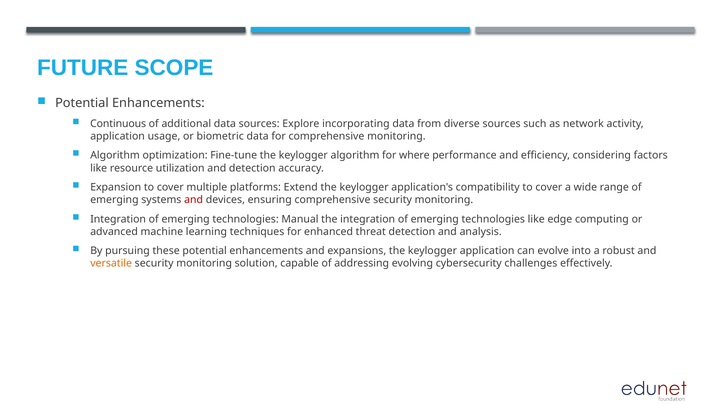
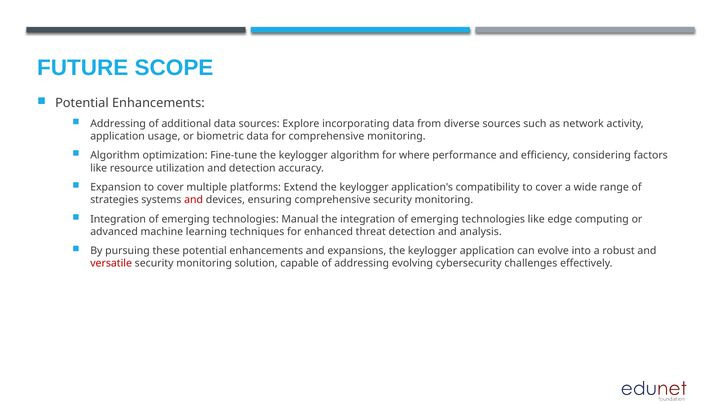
Continuous: Continuous -> Addressing (118, 124)
emerging: emerging -> strategies (114, 200)
versatile colour: orange -> red (111, 264)
